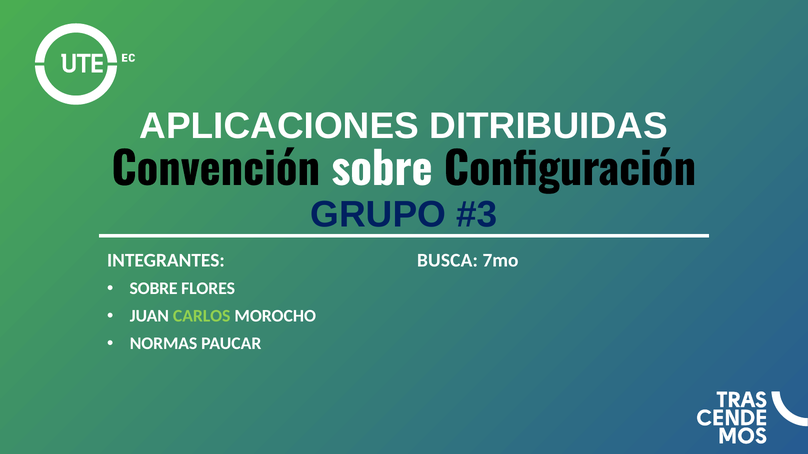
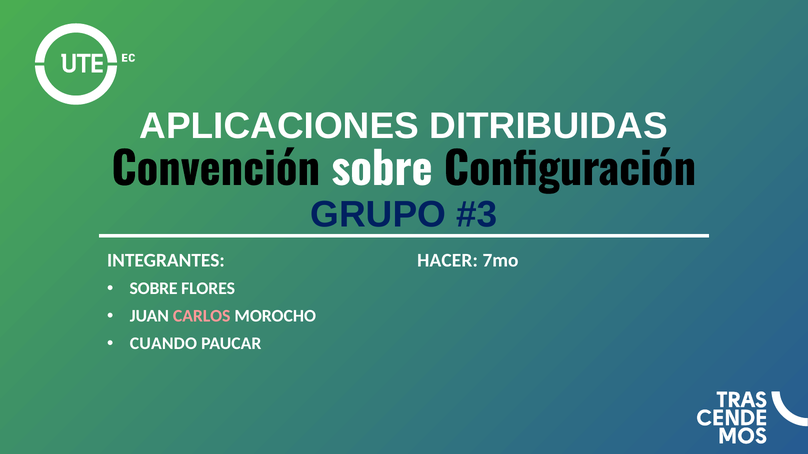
BUSCA: BUSCA -> HACER (447, 260)
CARLOS colour: light green -> pink (202, 316)
NORMAS: NORMAS -> CUANDO (163, 344)
